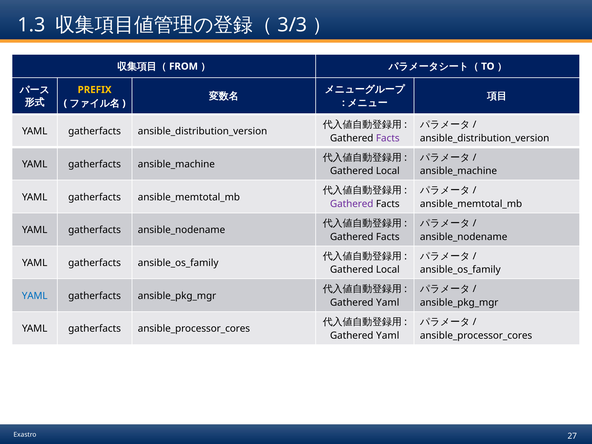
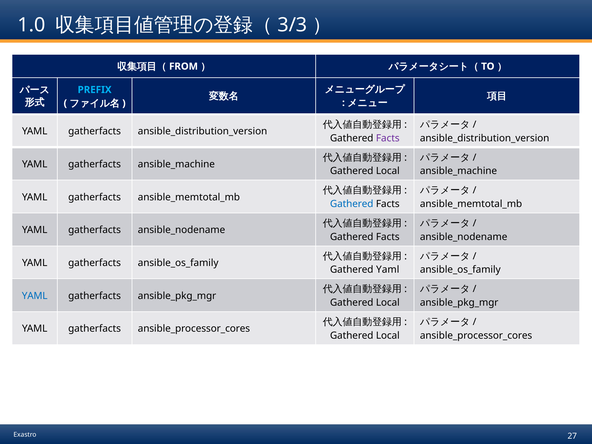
1.3: 1.3 -> 1.0 (31, 25)
PREFIX colour: yellow -> light blue (95, 90)
Gathered colour: purple -> blue (352, 204)
Local: Local -> Yaml (388, 270)
Yaml: Yaml -> Local (388, 303)
Yaml: Yaml -> Local (388, 335)
